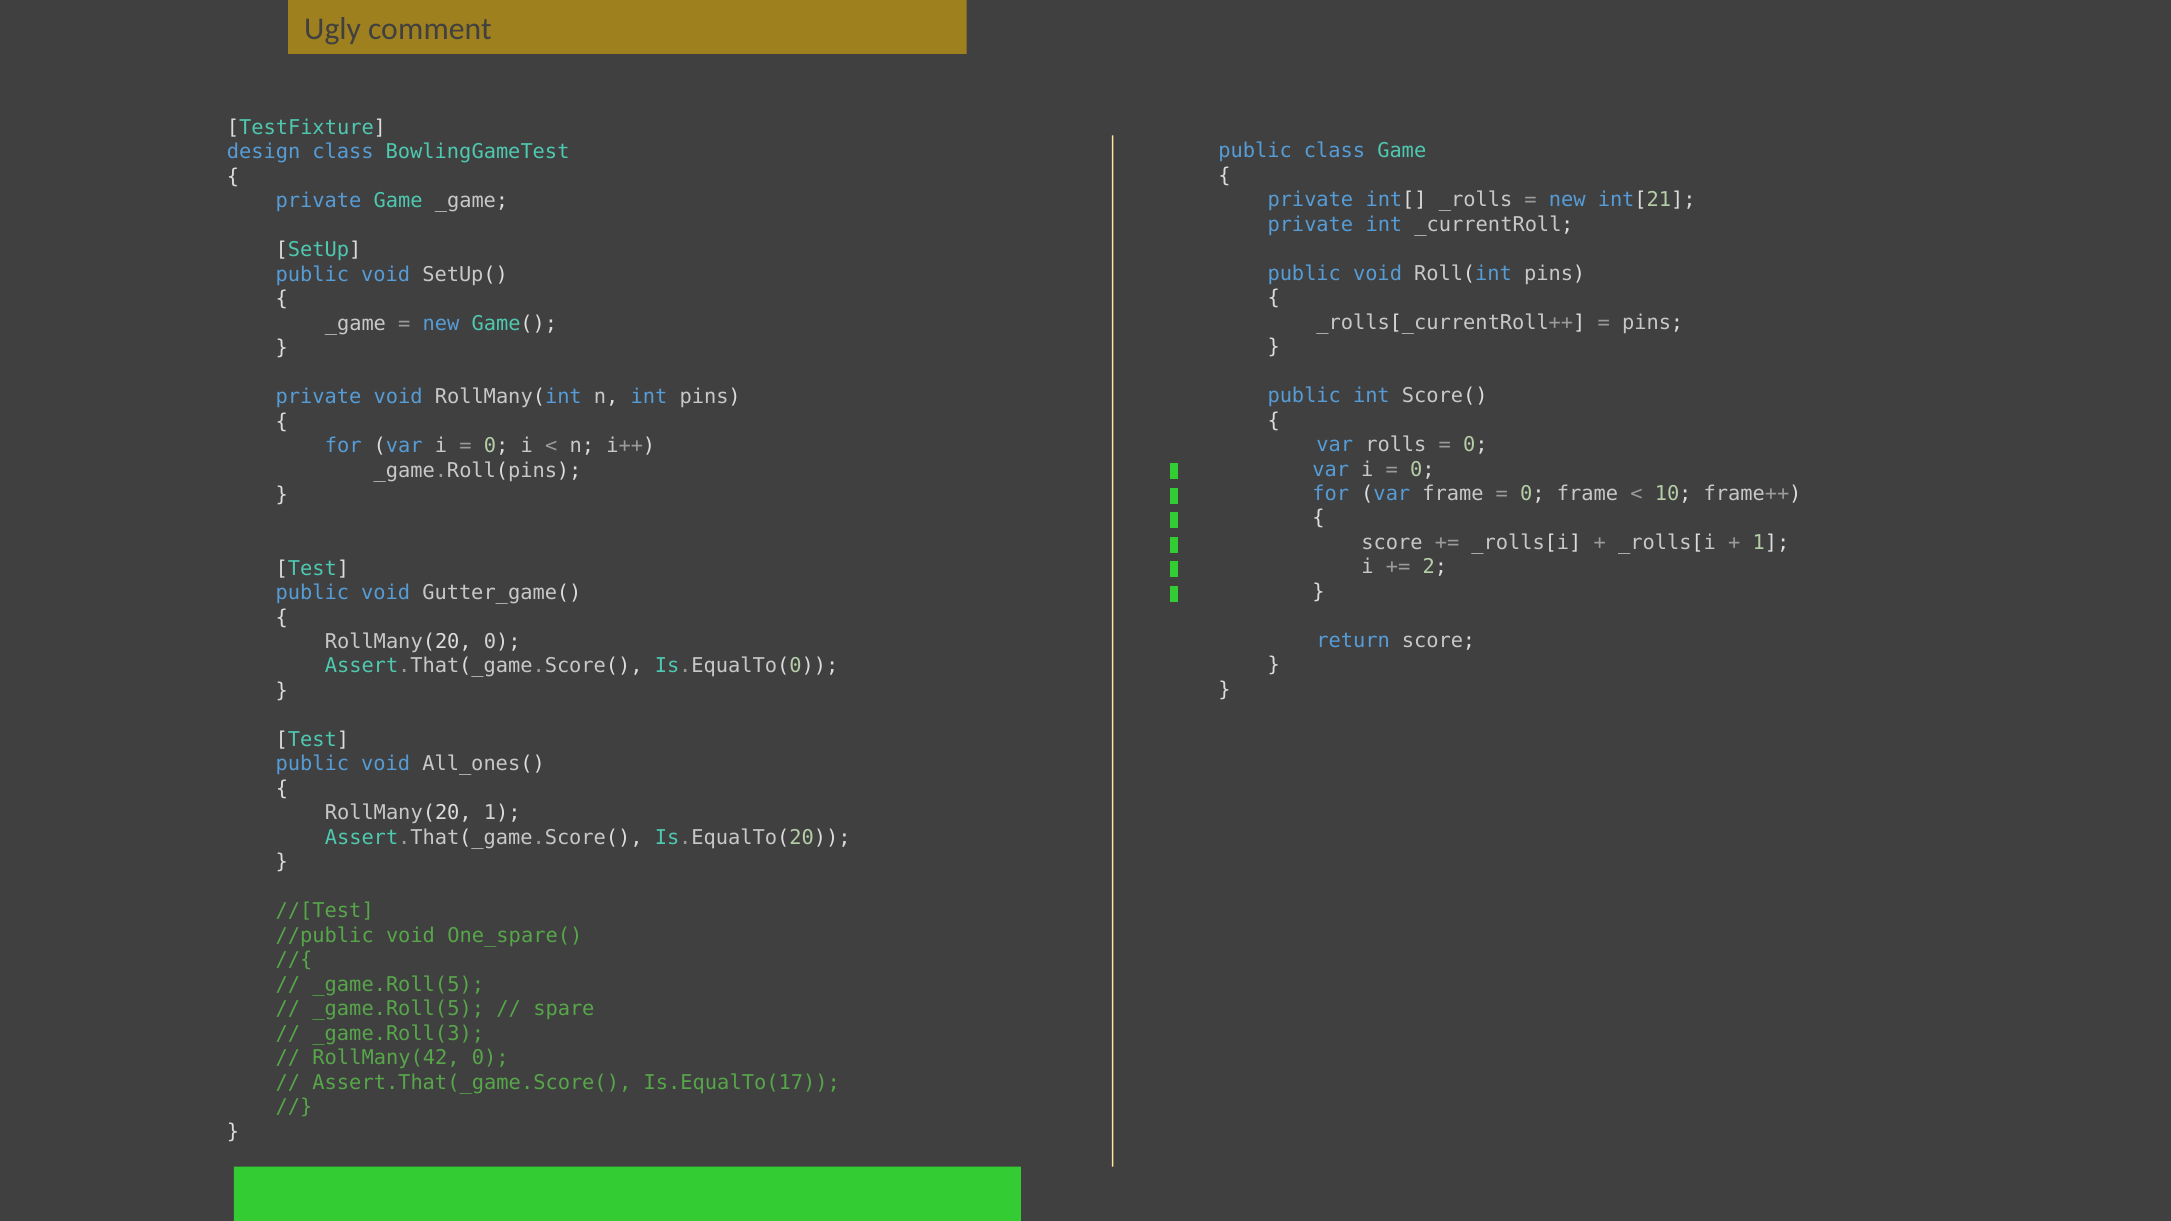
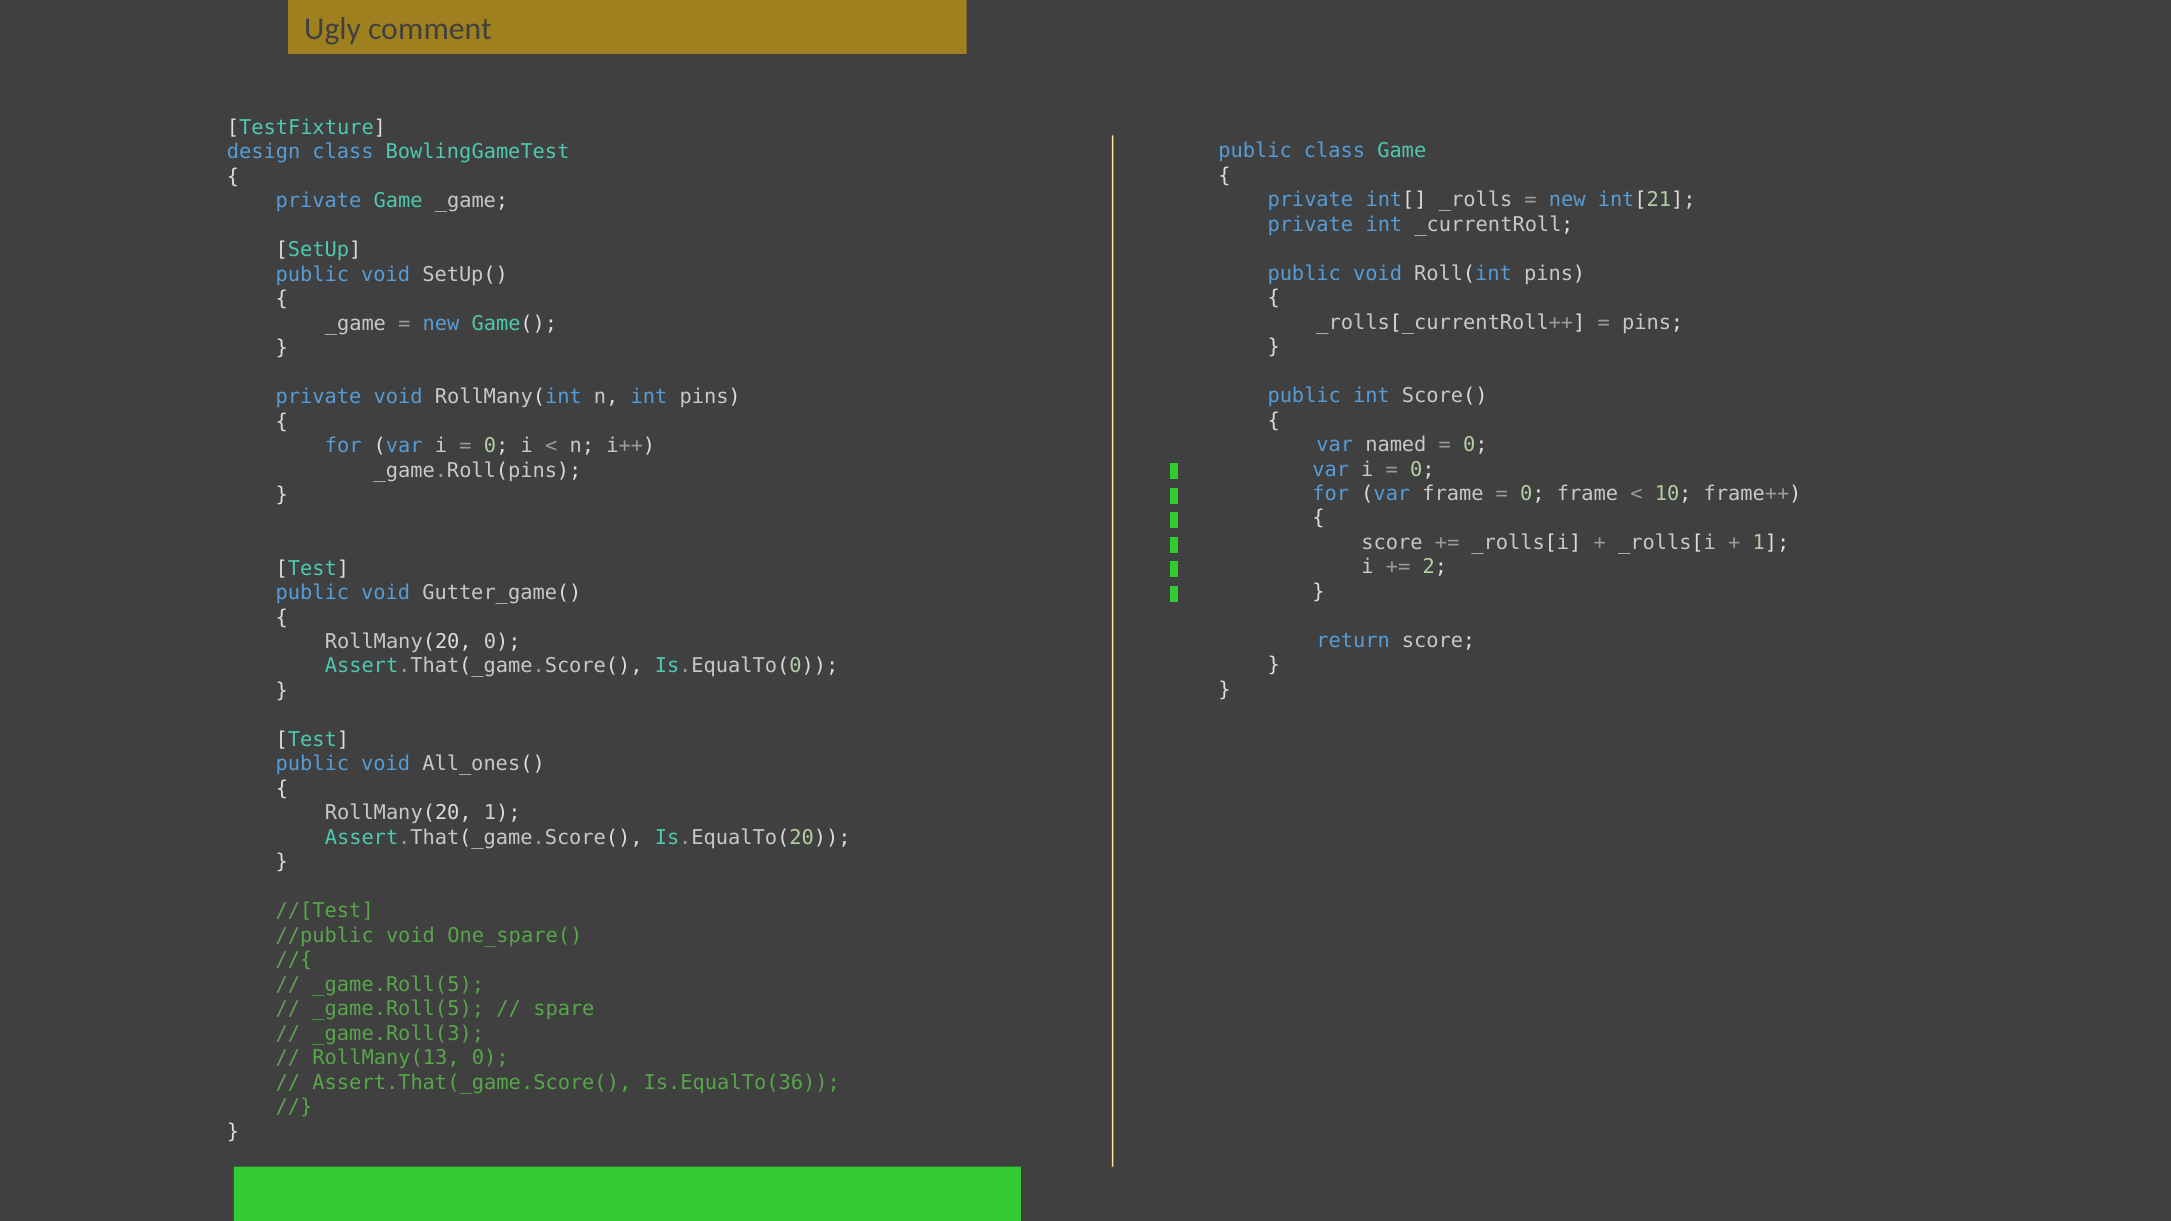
rolls: rolls -> named (1396, 445)
RollMany(42: RollMany(42 -> RollMany(13 (386, 1058)
Is.EqualTo(17: Is.EqualTo(17 -> Is.EqualTo(36 (742, 1083)
